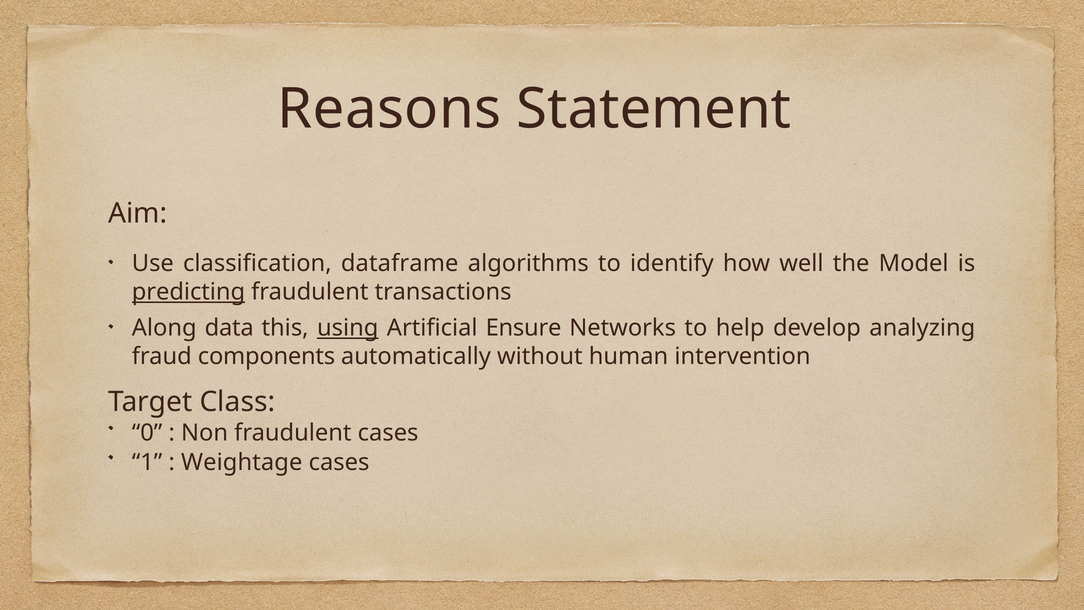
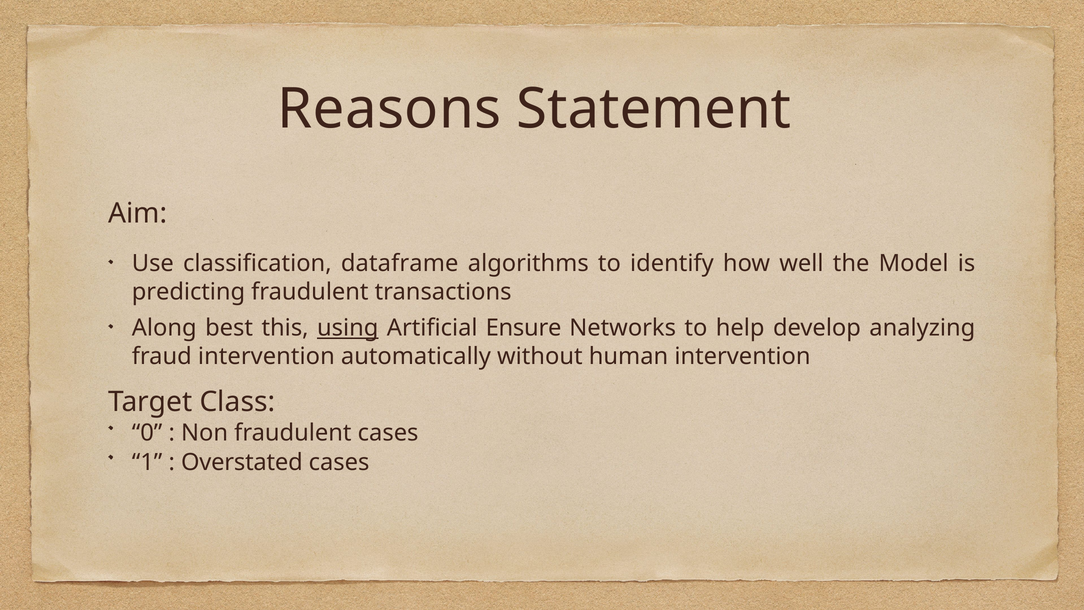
predicting underline: present -> none (188, 292)
data: data -> best (229, 328)
fraud components: components -> intervention (266, 356)
Weightage: Weightage -> Overstated (242, 462)
